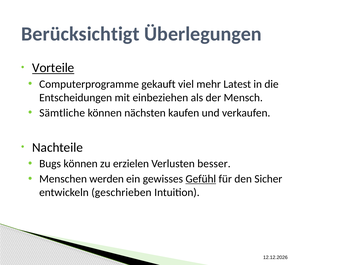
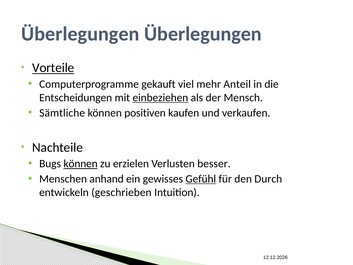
Berücksichtigt: Berücksichtigt -> Überlegungen (80, 34)
Latest: Latest -> Anteil (237, 84)
einbeziehen underline: none -> present (160, 98)
nächsten: nächsten -> positiven (145, 113)
können underline: none -> present (81, 164)
werden: werden -> anhand (107, 179)
Sicher: Sicher -> Durch (268, 179)
